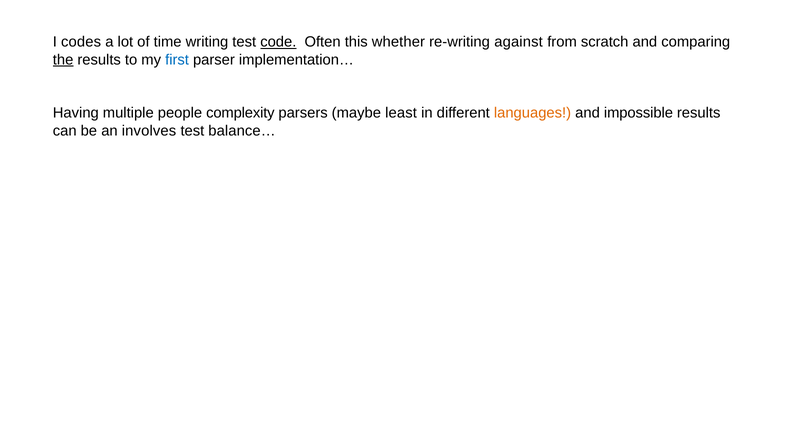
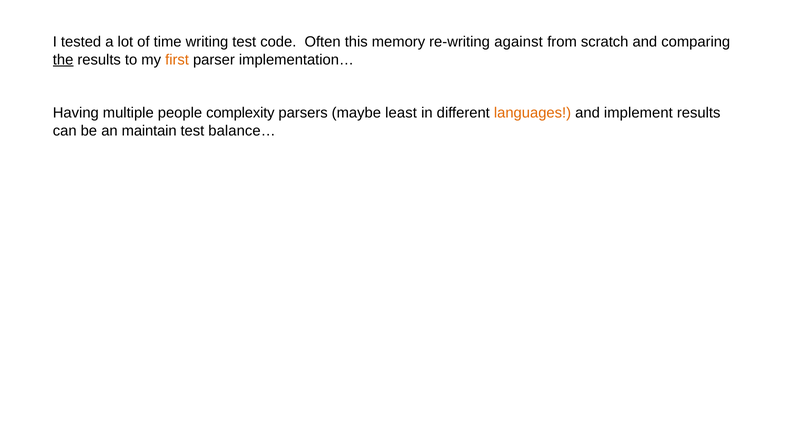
codes: codes -> tested (81, 42)
code underline: present -> none (278, 42)
whether: whether -> memory (398, 42)
first colour: blue -> orange (177, 60)
impossible: impossible -> implement (638, 113)
involves: involves -> maintain (149, 131)
